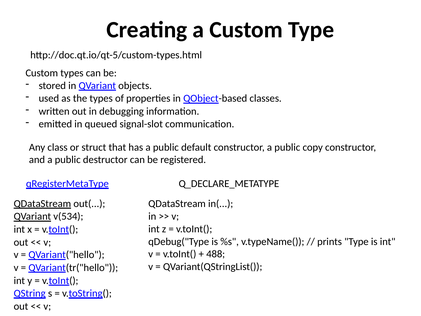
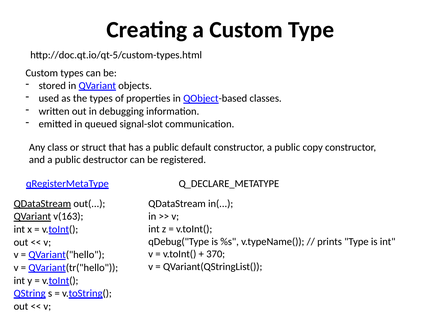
v(534: v(534 -> v(163 (68, 216)
488: 488 -> 370 (216, 254)
